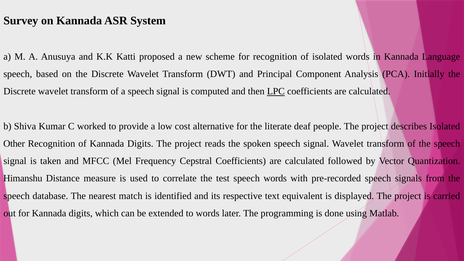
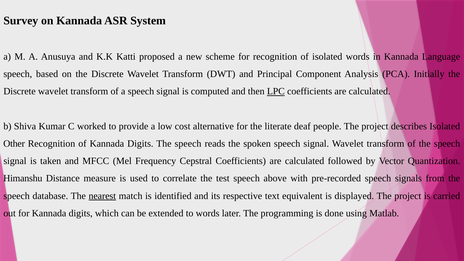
Digits The project: project -> speech (188, 144)
speech words: words -> above (275, 178)
nearest underline: none -> present (102, 196)
